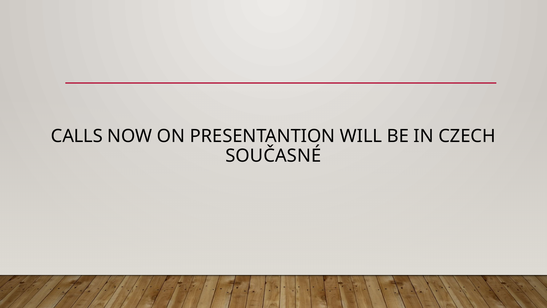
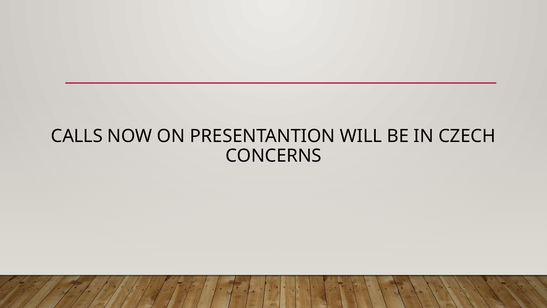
SOUČASNÉ: SOUČASNÉ -> CONCERNS (273, 156)
